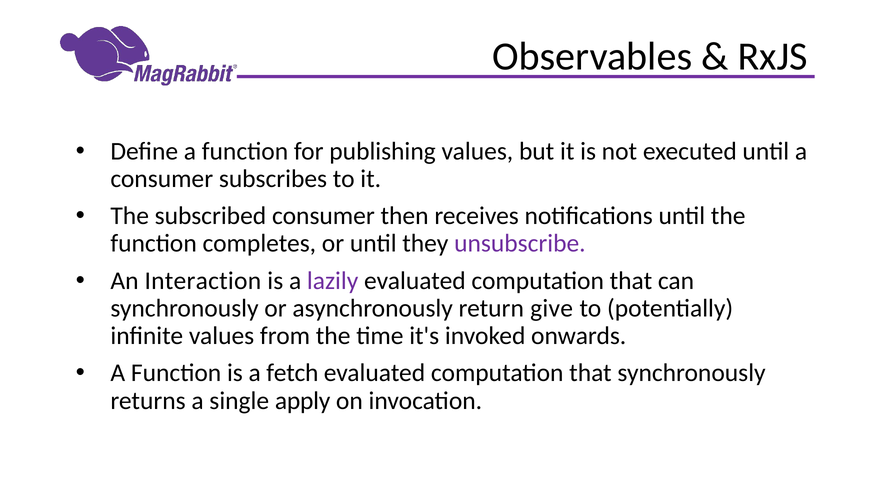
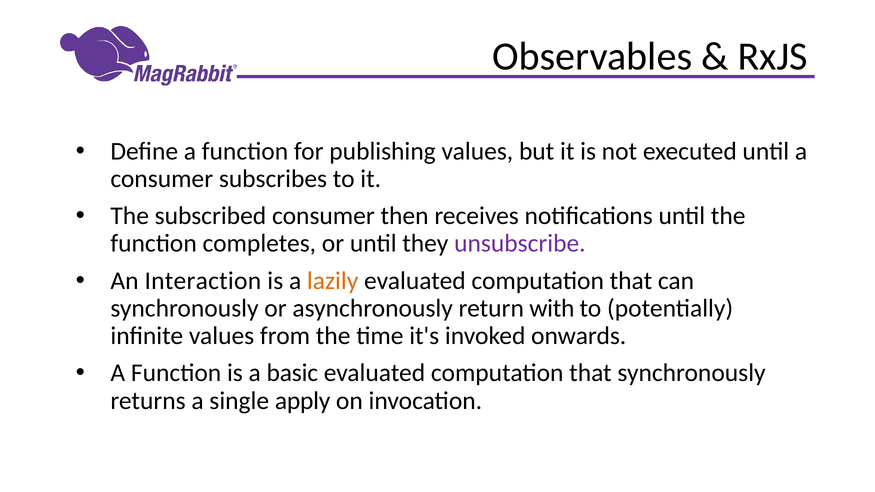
lazily colour: purple -> orange (333, 281)
give: give -> with (552, 308)
fetch: fetch -> basic (292, 373)
